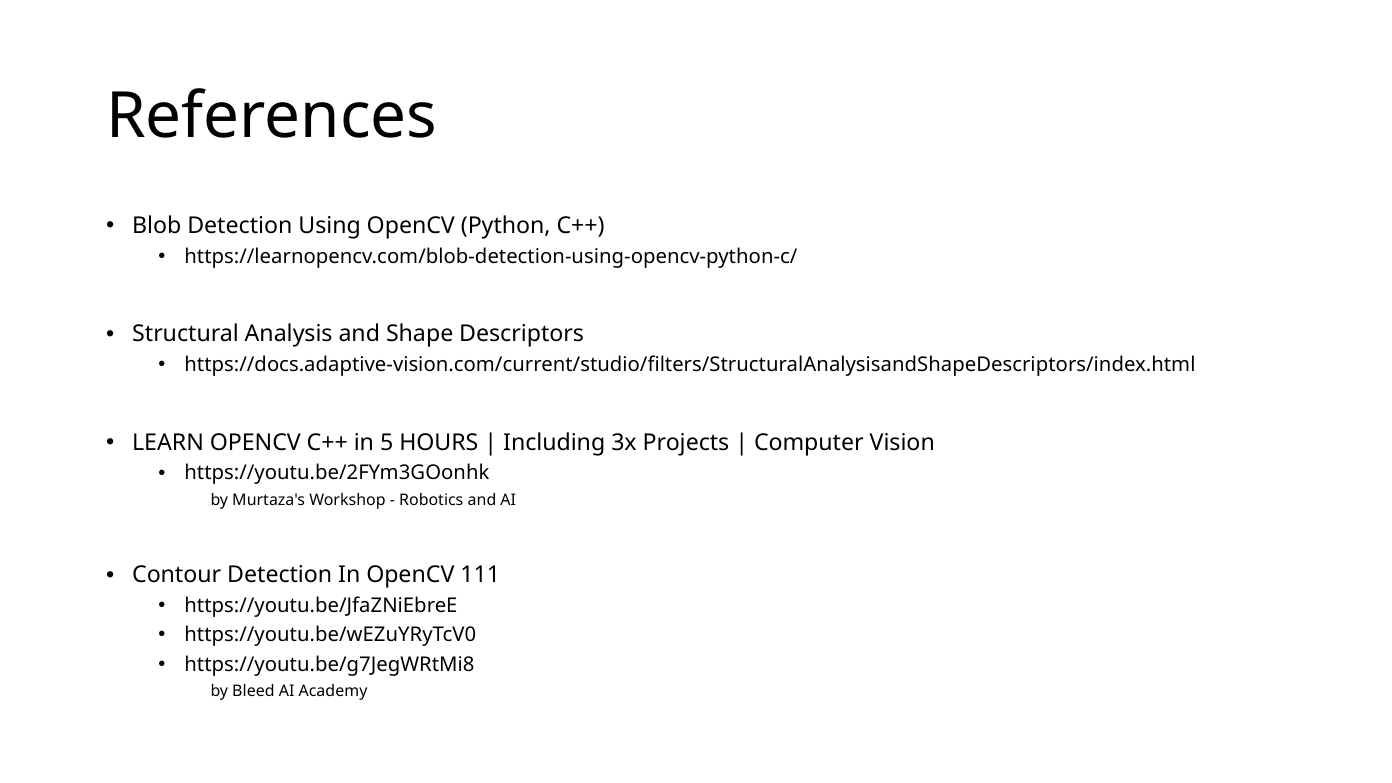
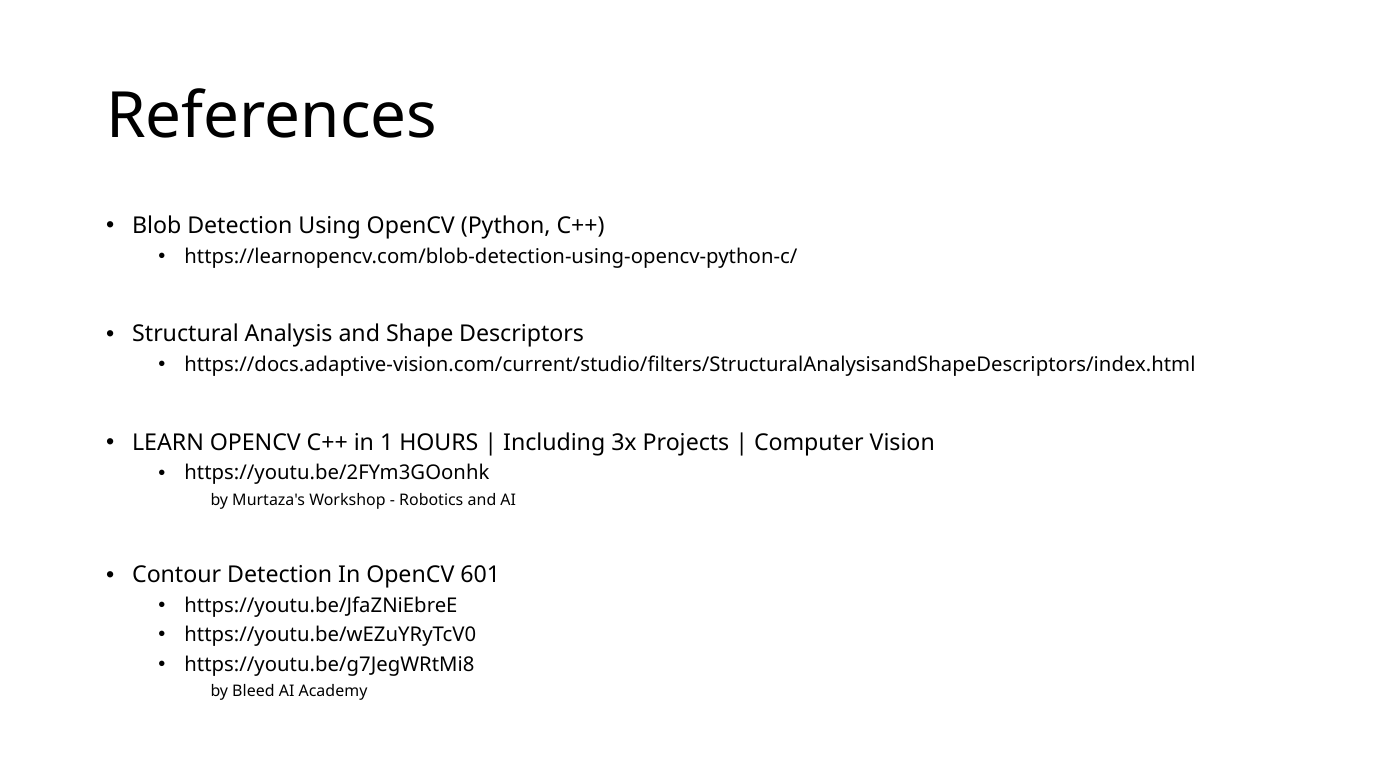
5: 5 -> 1 (387, 443)
111: 111 -> 601 (480, 575)
